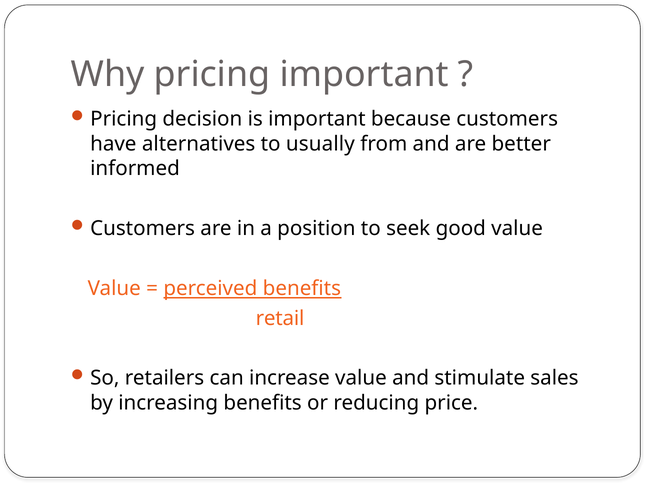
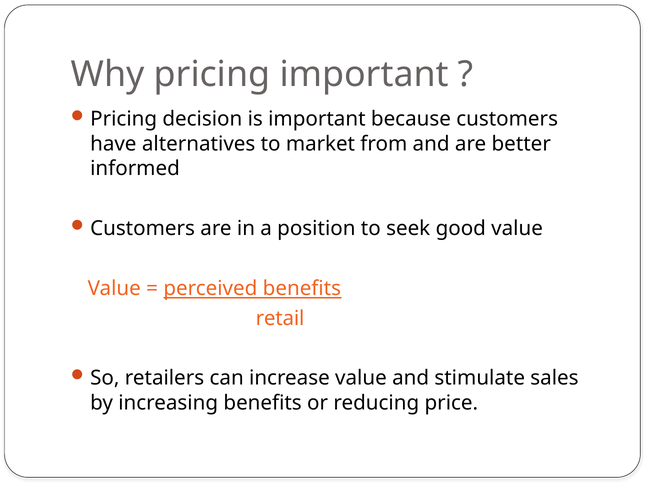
usually: usually -> market (320, 144)
